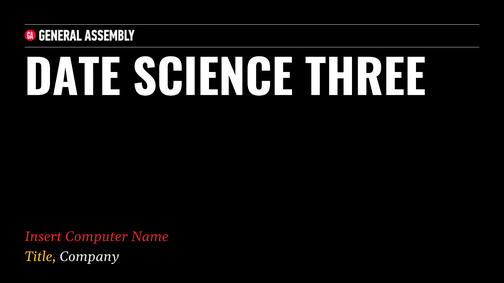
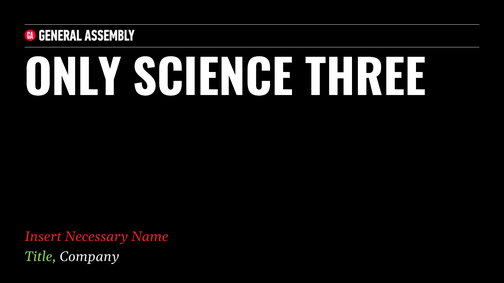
DATE: DATE -> ONLY (73, 79)
Computer: Computer -> Necessary (97, 237)
Title colour: yellow -> light green (40, 257)
